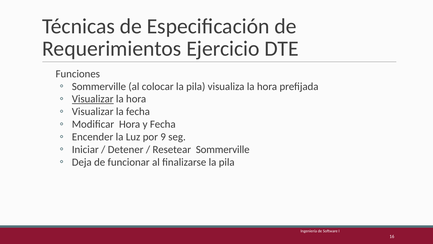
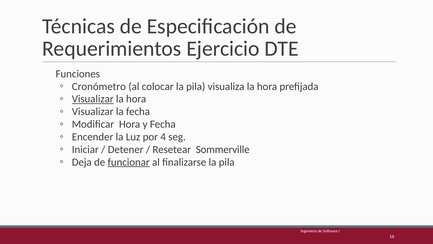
Sommerville: Sommerville -> Cronómetro (99, 86)
9: 9 -> 4 (163, 137)
funcionar underline: none -> present (129, 162)
